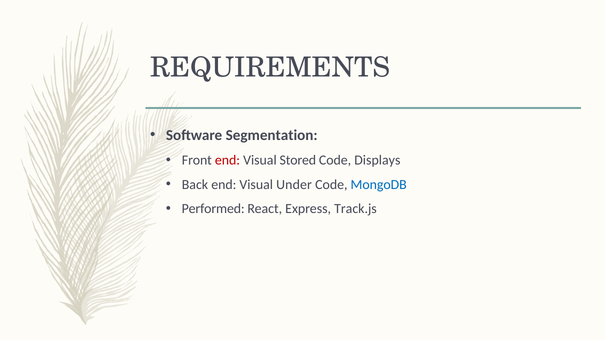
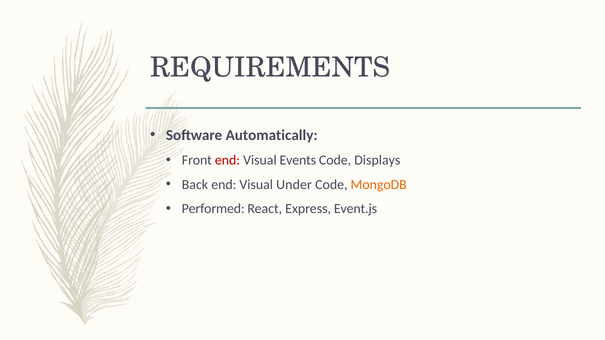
Segmentation: Segmentation -> Automatically (272, 135)
Stored: Stored -> Events (298, 160)
MongoDB colour: blue -> orange (379, 185)
Track.js: Track.js -> Event.js (356, 209)
